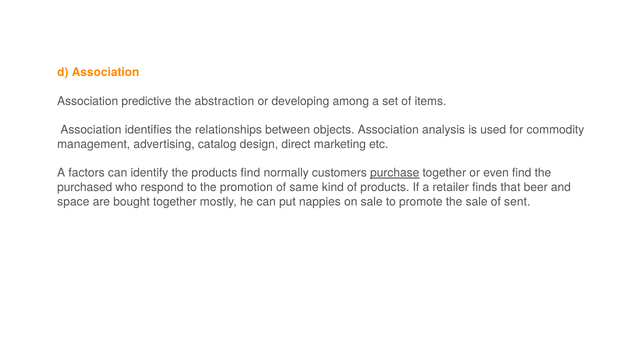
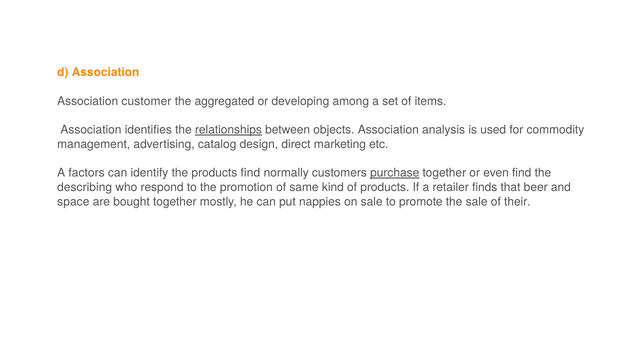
predictive: predictive -> customer (146, 101)
abstraction: abstraction -> aggregated (224, 101)
relationships underline: none -> present (228, 130)
purchased: purchased -> describing (85, 187)
sent: sent -> their (517, 201)
